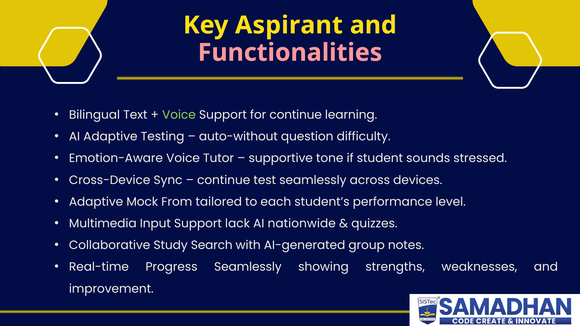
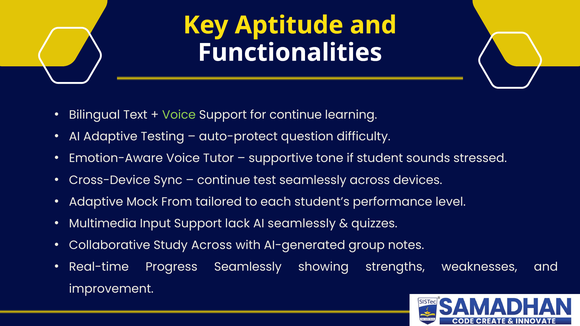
Aspirant: Aspirant -> Aptitude (289, 25)
Functionalities colour: pink -> white (290, 53)
auto-without: auto-without -> auto-protect (238, 137)
AI nationwide: nationwide -> seamlessly (302, 224)
Study Search: Search -> Across (212, 245)
